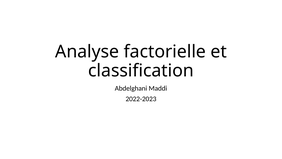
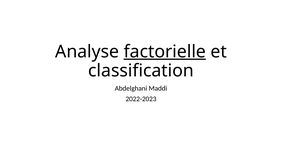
factorielle underline: none -> present (165, 51)
